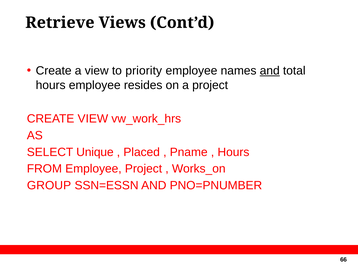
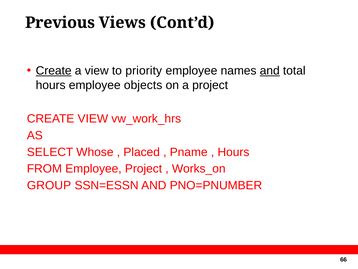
Retrieve: Retrieve -> Previous (60, 23)
Create underline: none -> present (54, 71)
resides: resides -> objects (143, 85)
Unique: Unique -> Whose (95, 152)
